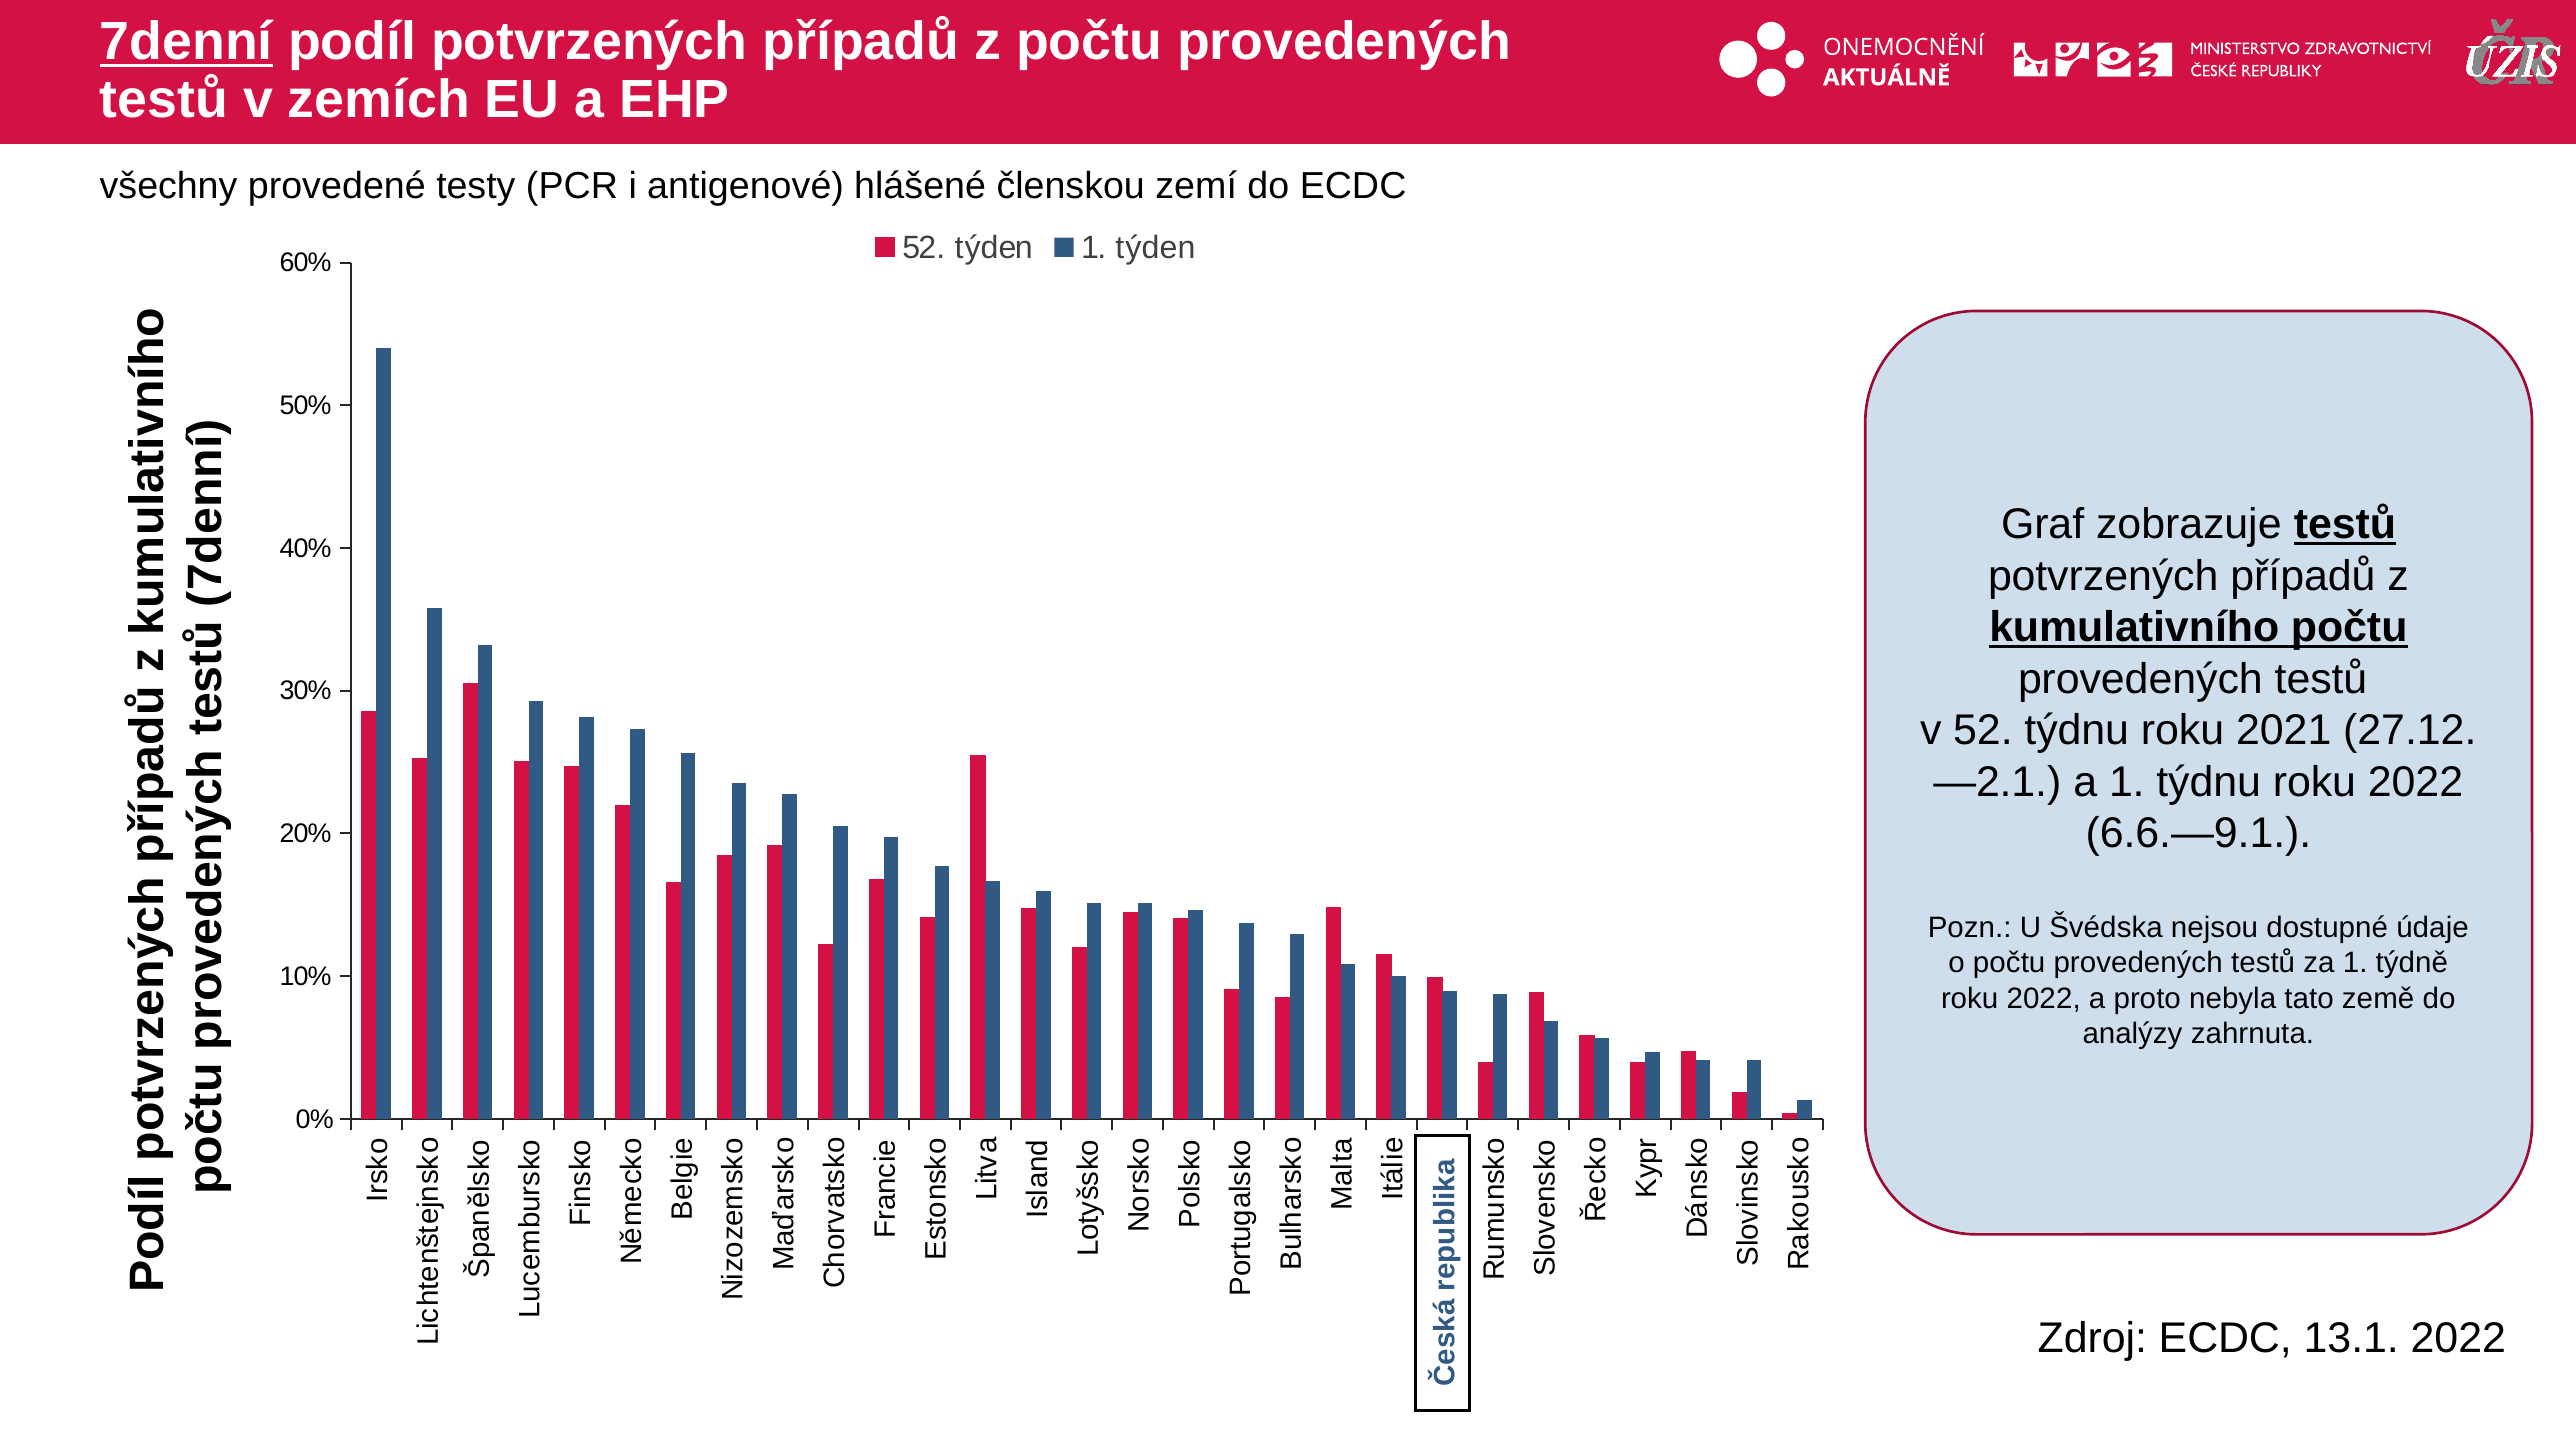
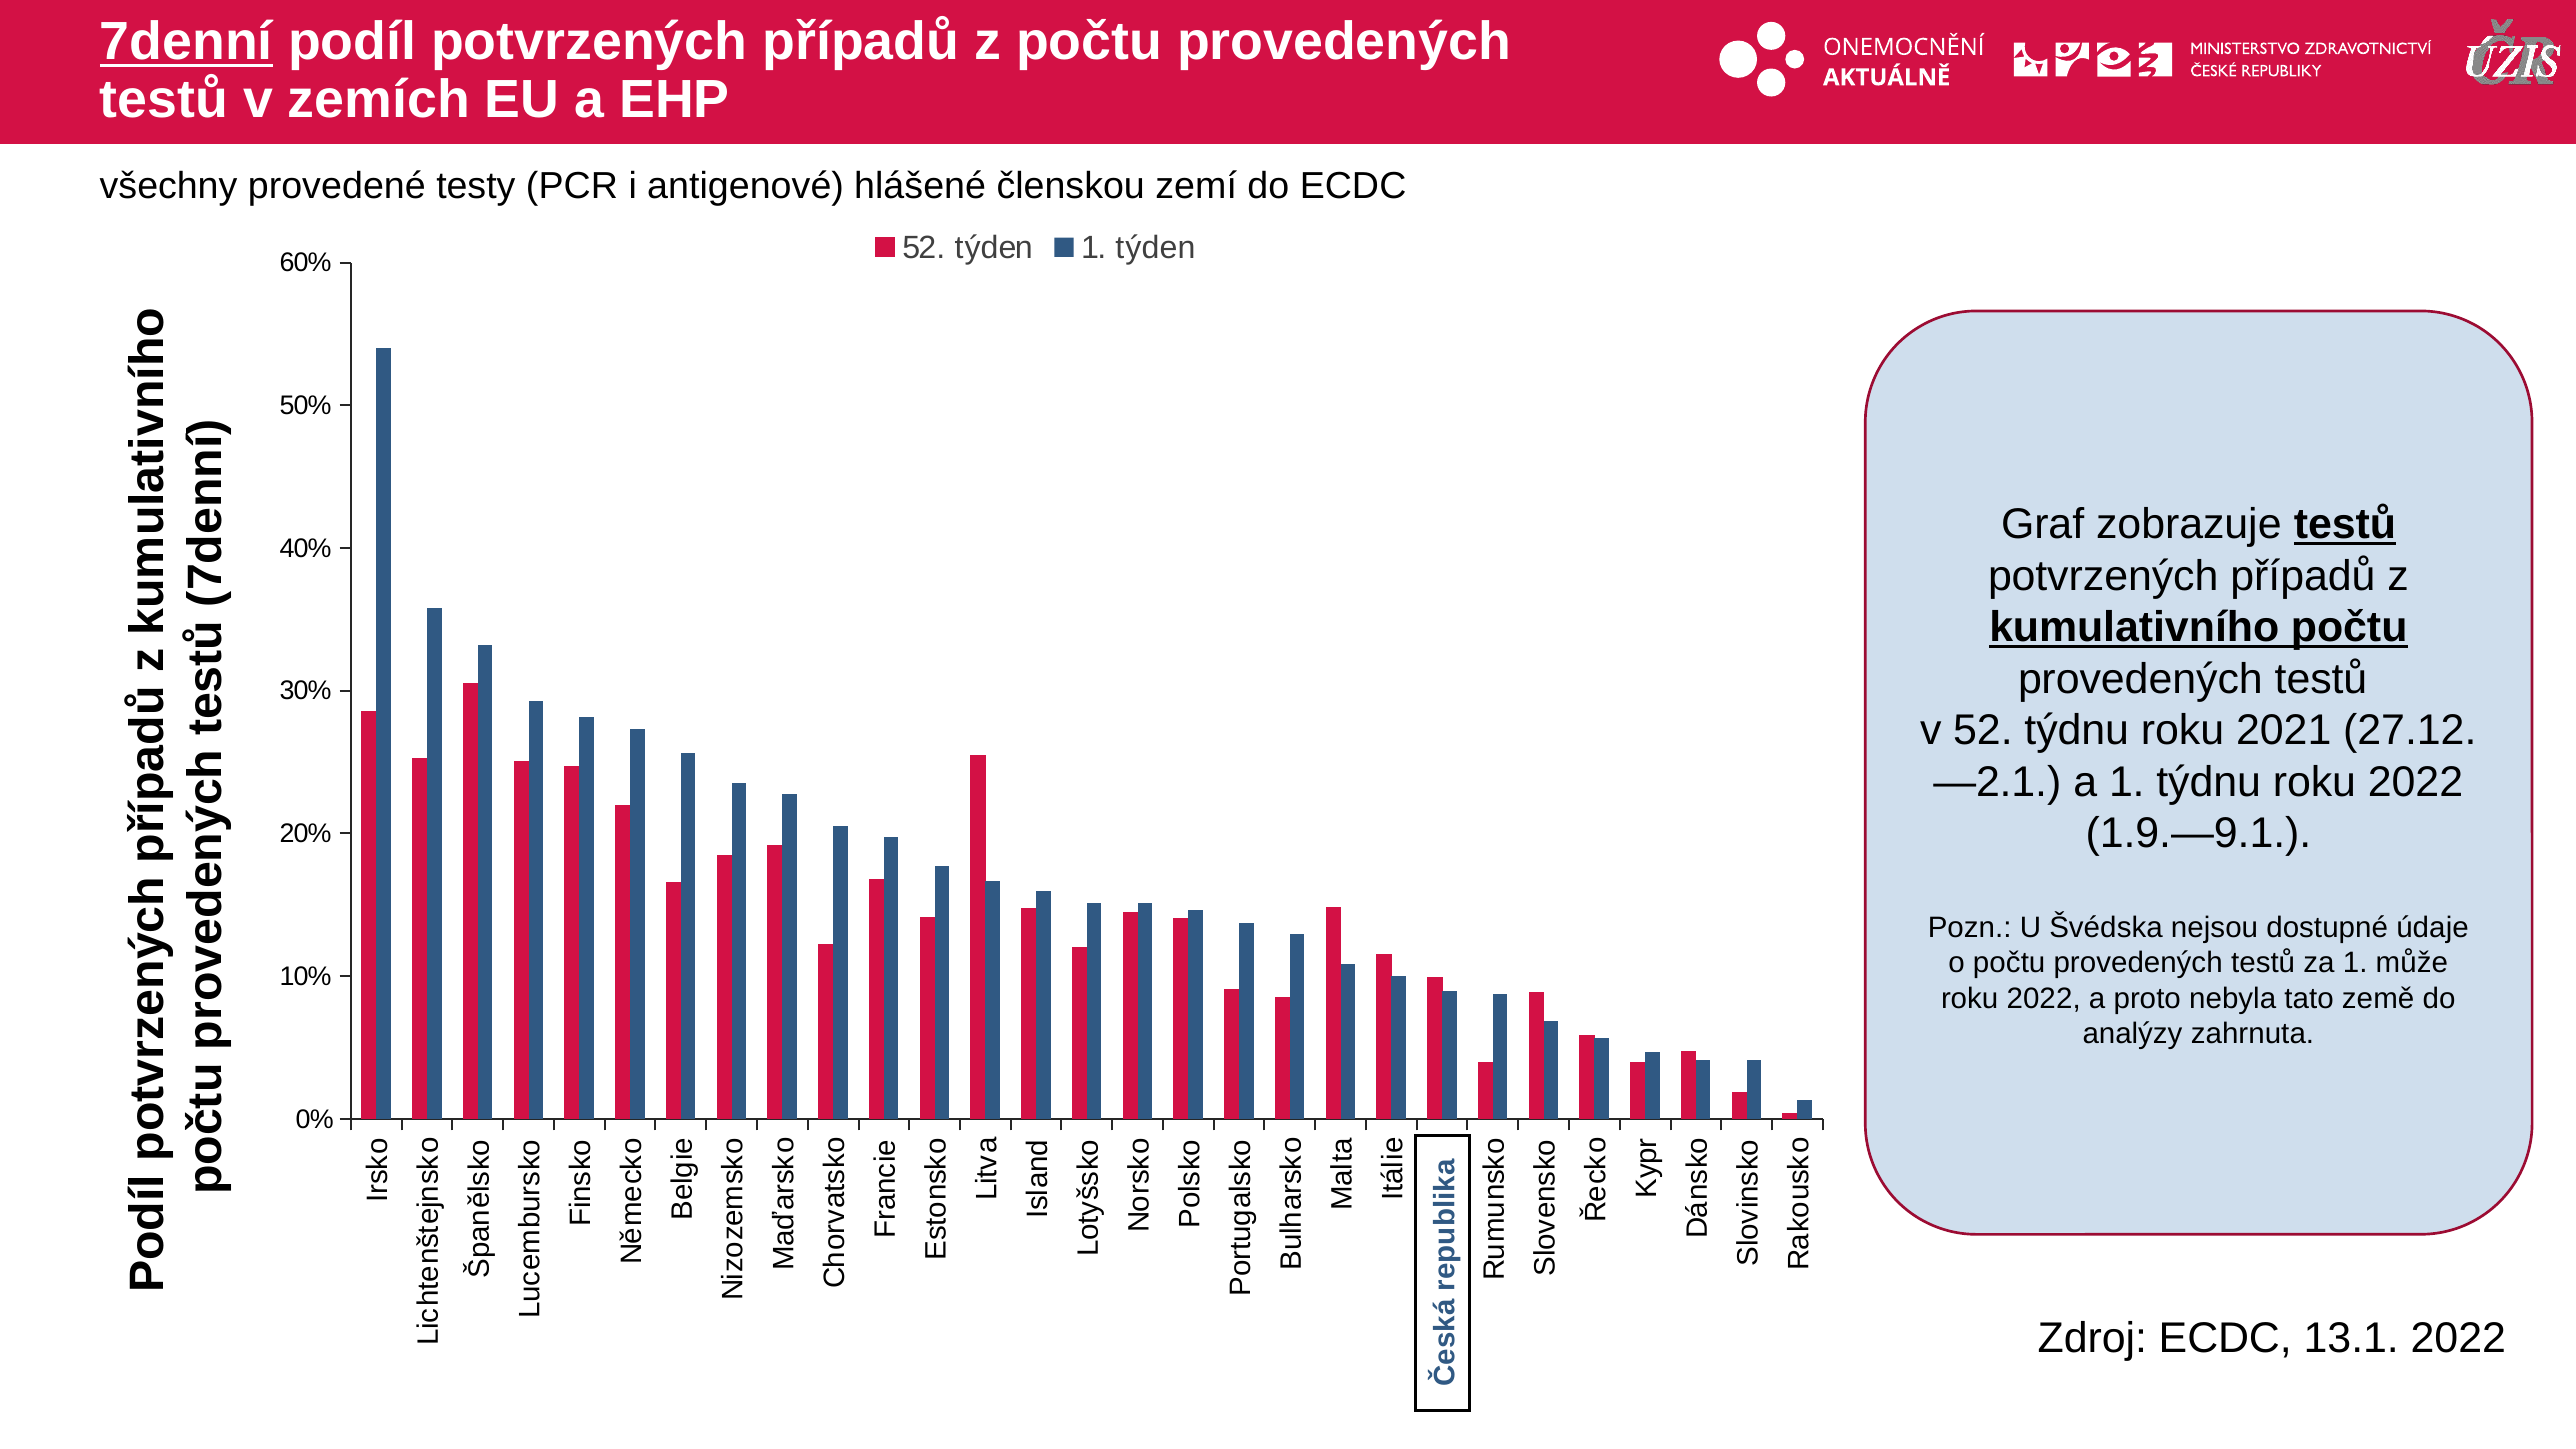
6.6.—9.1: 6.6.—9.1 -> 1.9.—9.1 (2198, 833)
týdně: týdně -> může (2412, 963)
